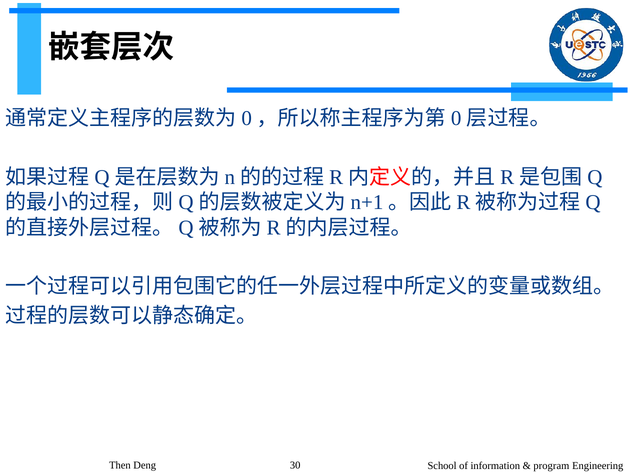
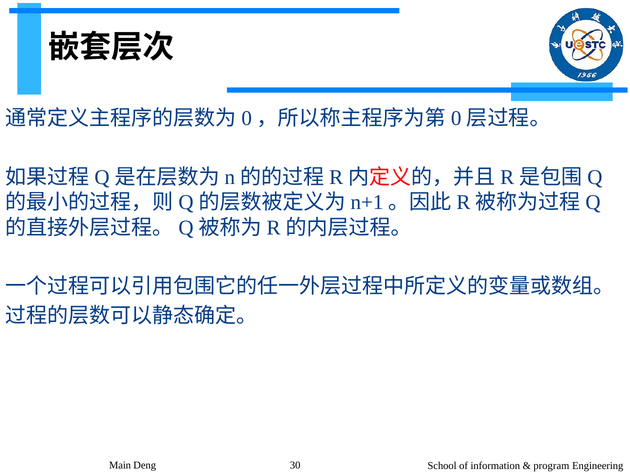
Then: Then -> Main (120, 465)
